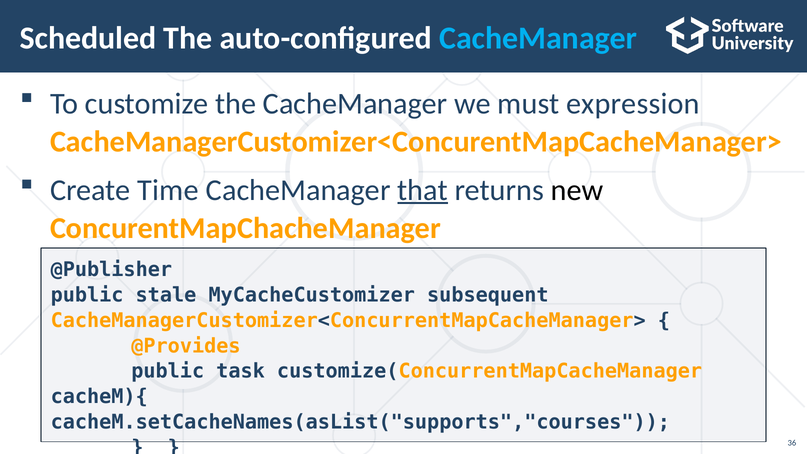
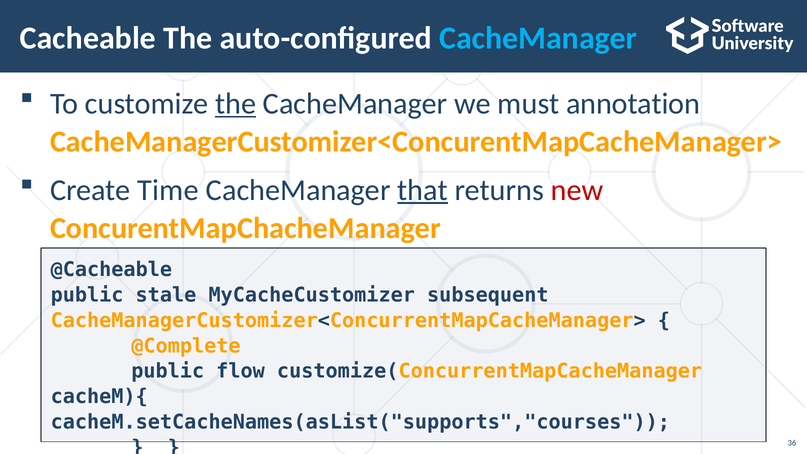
Scheduled: Scheduled -> Cacheable (88, 38)
the underline: none -> present (236, 104)
expression: expression -> annotation (633, 104)
new colour: black -> red (577, 190)
@Publisher: @Publisher -> @Cacheable (111, 270)
@Provides: @Provides -> @Complete (186, 346)
task: task -> flow (241, 371)
